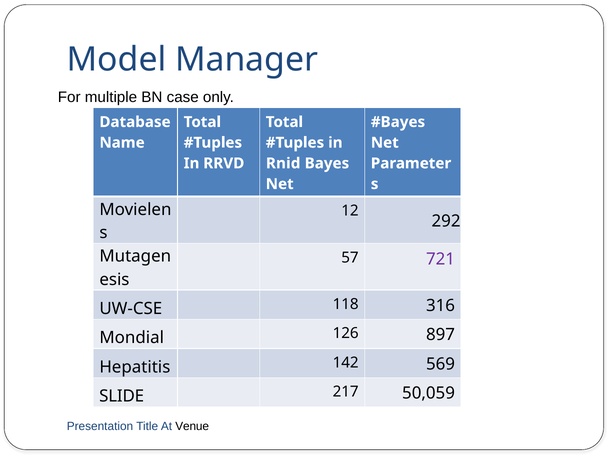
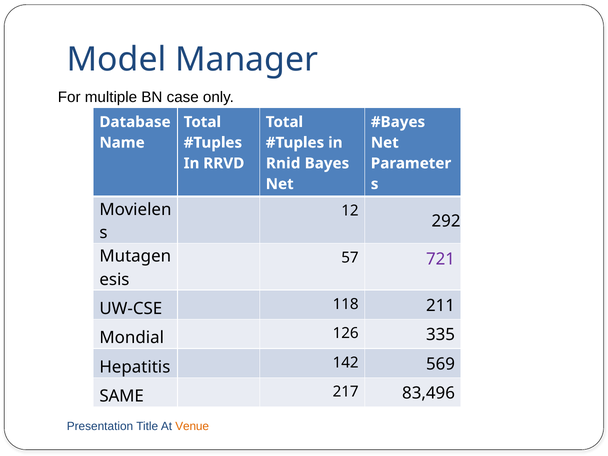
316: 316 -> 211 (441, 306)
897: 897 -> 335 (441, 335)
SLIDE: SLIDE -> SAME (122, 396)
50,059: 50,059 -> 83,496 (429, 393)
Venue colour: black -> orange (192, 426)
